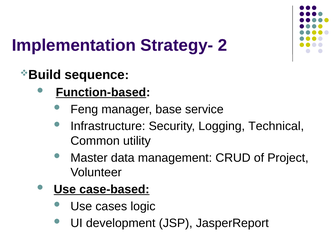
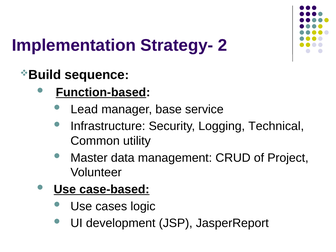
Feng: Feng -> Lead (84, 109)
